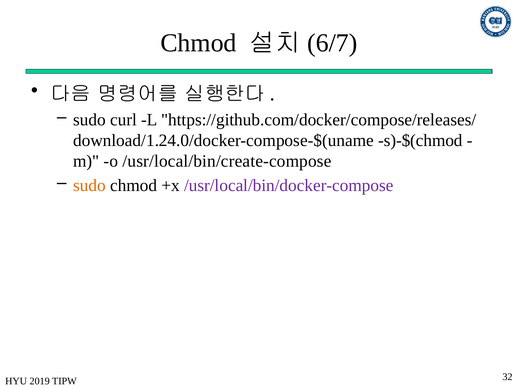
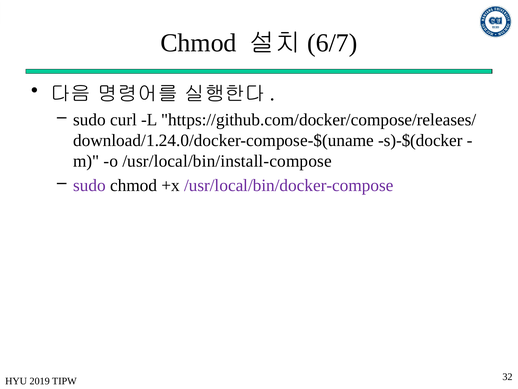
s)-$(chmod: s)-$(chmod -> s)-$(docker (420, 140)
/usr/local/bin/create-compose: /usr/local/bin/create-compose -> /usr/local/bin/install-compose (227, 161)
sudo colour: orange -> purple (89, 185)
